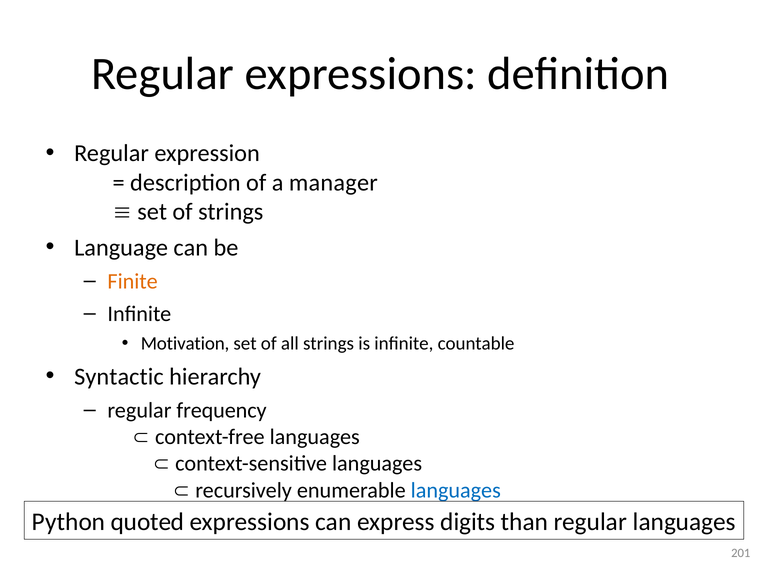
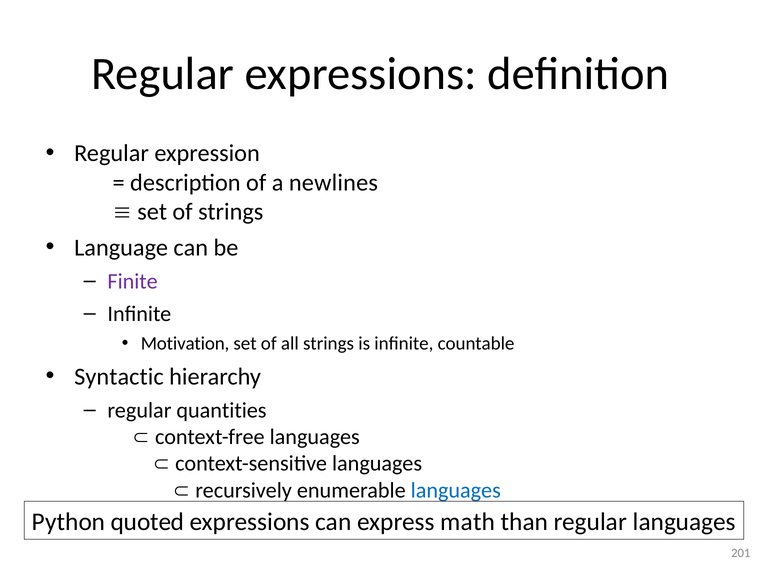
manager: manager -> newlines (333, 182)
Finite colour: orange -> purple (133, 281)
frequency: frequency -> quantities (221, 410)
digits: digits -> math (468, 522)
